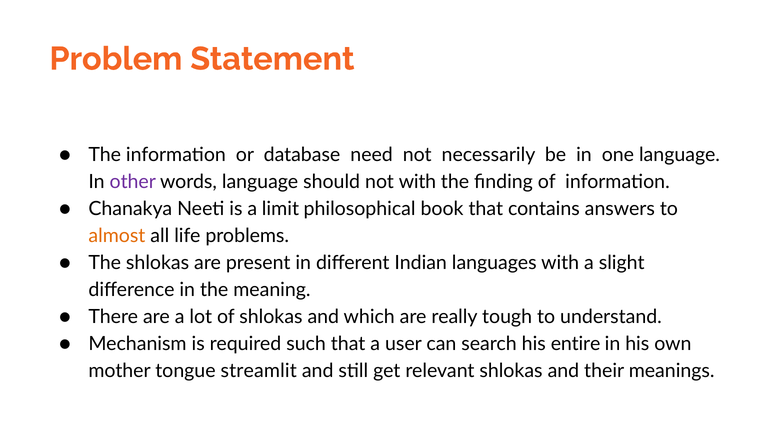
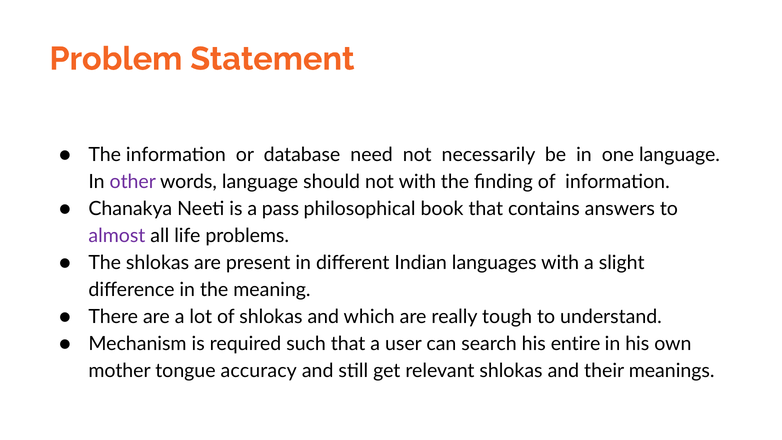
limit: limit -> pass (280, 209)
almost colour: orange -> purple (117, 236)
streamlit: streamlit -> accuracy (259, 371)
